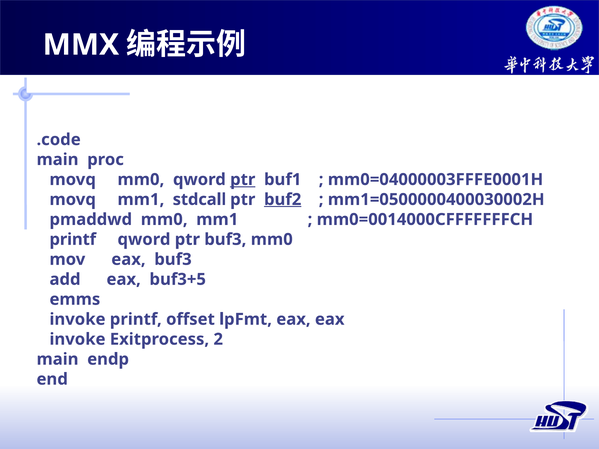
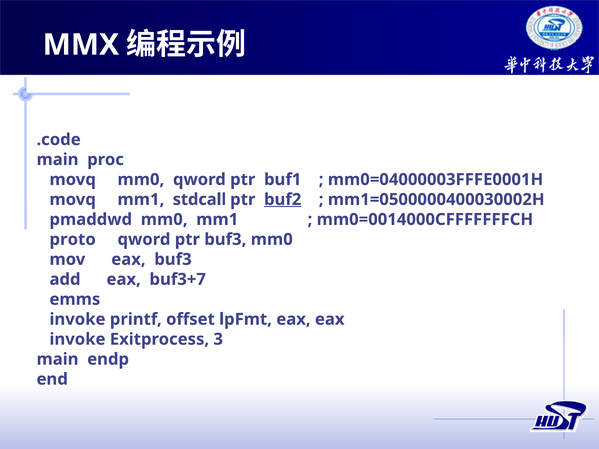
ptr underline: present -> none (243, 180)
printf: printf -> proto (73, 240)
buf3+5: buf3+5 -> buf3+7 (178, 280)
2: 2 -> 3 (218, 339)
